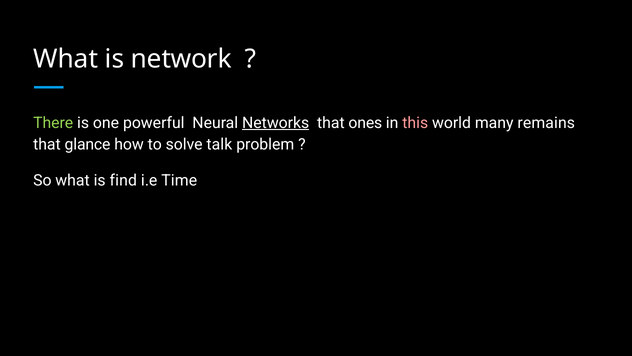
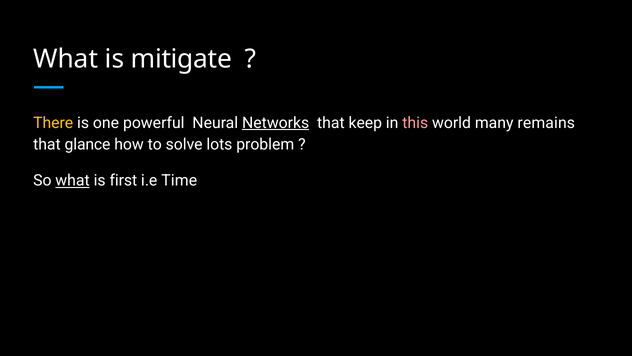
network: network -> mitigate (181, 59)
There colour: light green -> yellow (53, 123)
ones: ones -> keep (365, 123)
talk: talk -> lots (219, 145)
what underline: none -> present (73, 180)
find: find -> first (123, 180)
